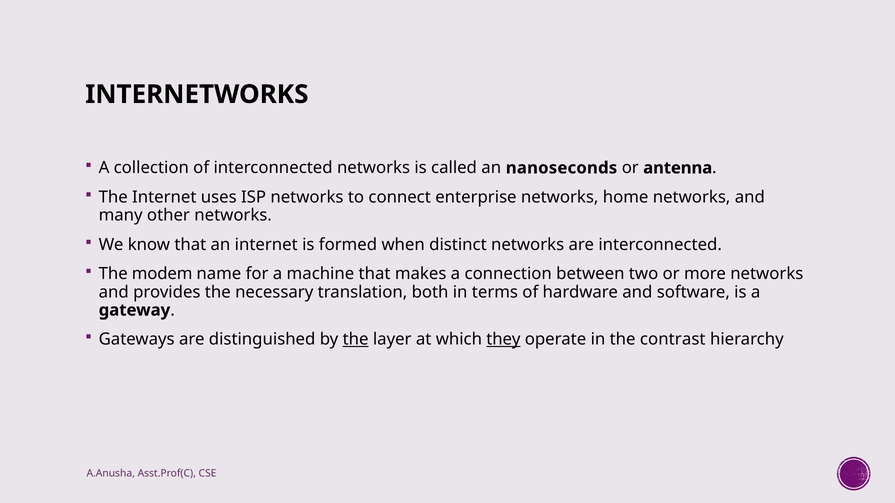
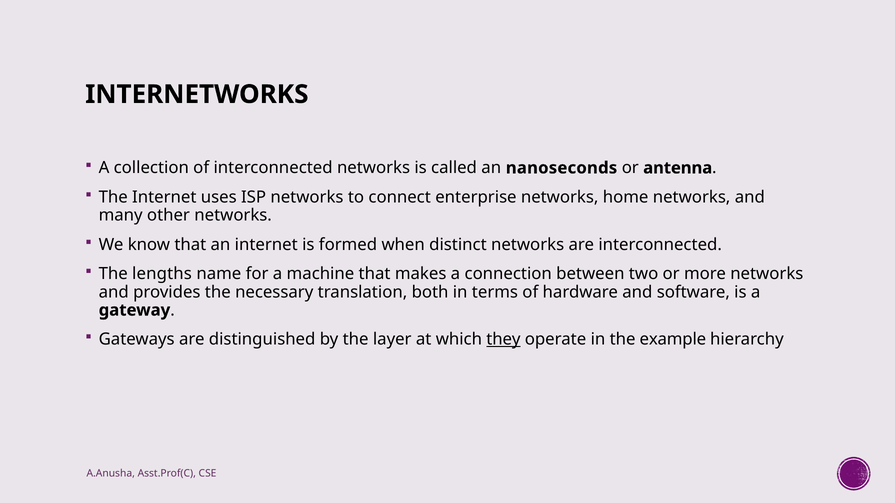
modem: modem -> lengths (162, 274)
the underline: present -> none (356, 340)
contrast: contrast -> example (673, 340)
